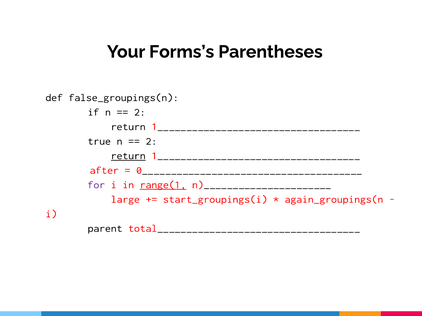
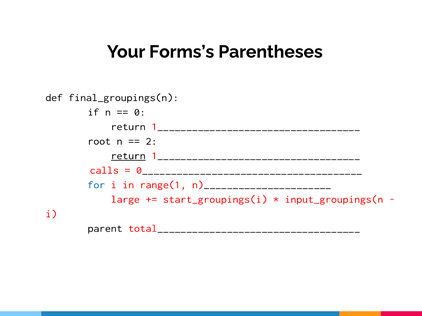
false_groupings(n: false_groupings(n -> final_groupings(n (124, 98)
2: 2 -> 0 (140, 112)
true: true -> root (99, 141)
after: after -> calls (104, 170)
for colour: purple -> blue (96, 185)
range(1 underline: present -> none (163, 185)
again_groupings(n: again_groupings(n -> input_groupings(n (334, 200)
